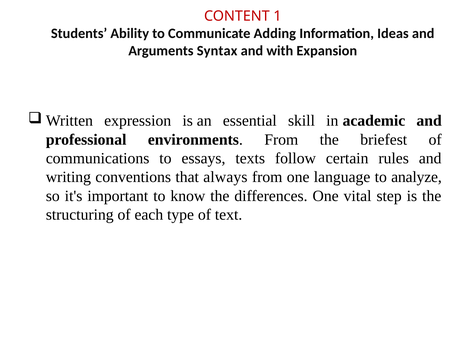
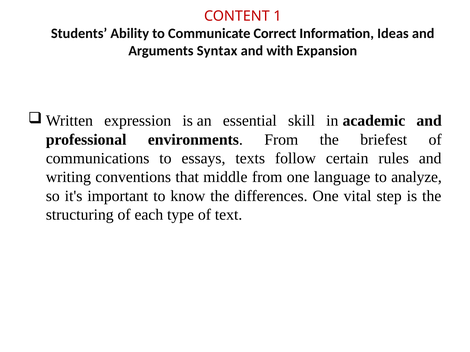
Adding: Adding -> Correct (275, 34)
always: always -> middle (225, 177)
